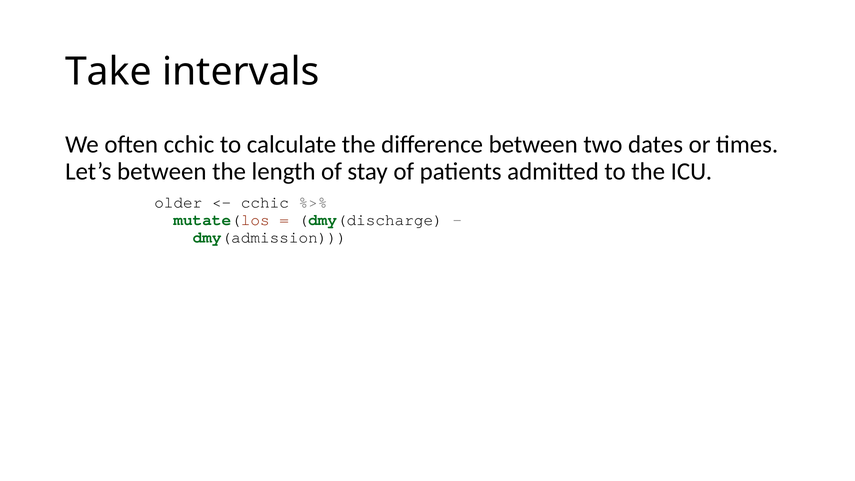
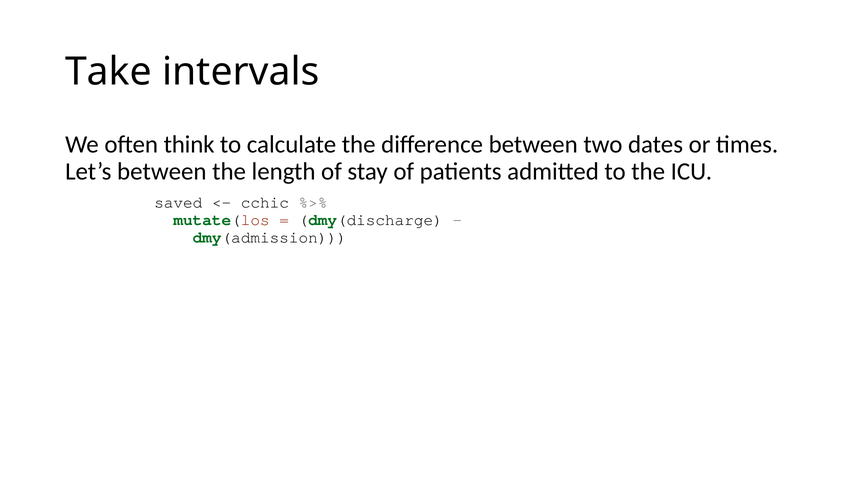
often cchic: cchic -> think (189, 145)
older: older -> saved (178, 203)
